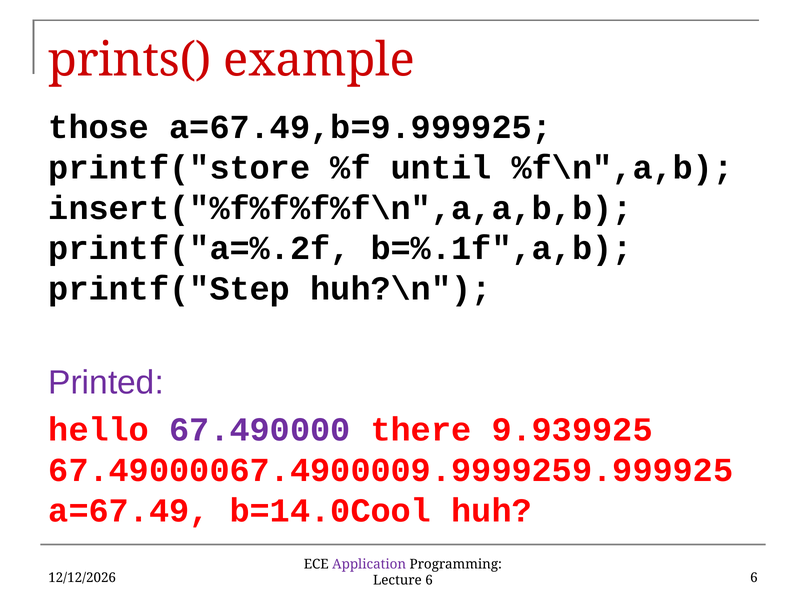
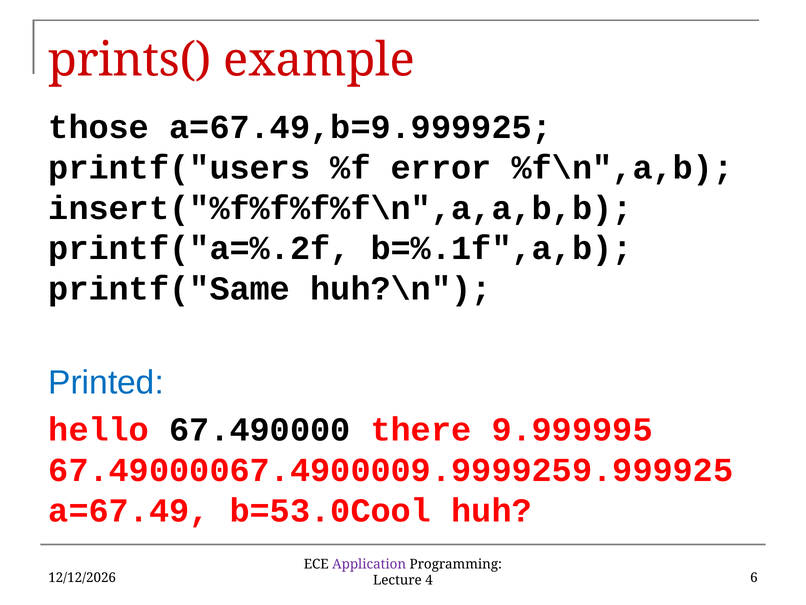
printf("store: printf("store -> printf("users (179, 168)
until: until -> error (441, 168)
printf("Step: printf("Step -> printf("Same (169, 288)
Printed colour: purple -> blue (106, 383)
67.490000 colour: purple -> black (260, 430)
9.939925: 9.939925 -> 9.999995 (572, 430)
b=14.0Cool: b=14.0Cool -> b=53.0Cool (330, 510)
Lecture 6: 6 -> 4 (429, 580)
